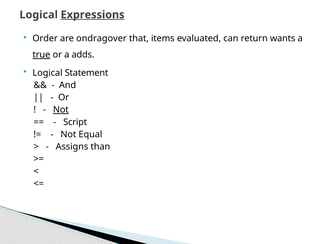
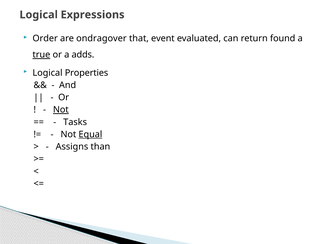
Expressions underline: present -> none (93, 15)
items: items -> event (163, 39)
wants: wants -> found (283, 39)
Statement: Statement -> Properties (87, 73)
Script: Script -> Tasks (75, 122)
Equal underline: none -> present (90, 135)
